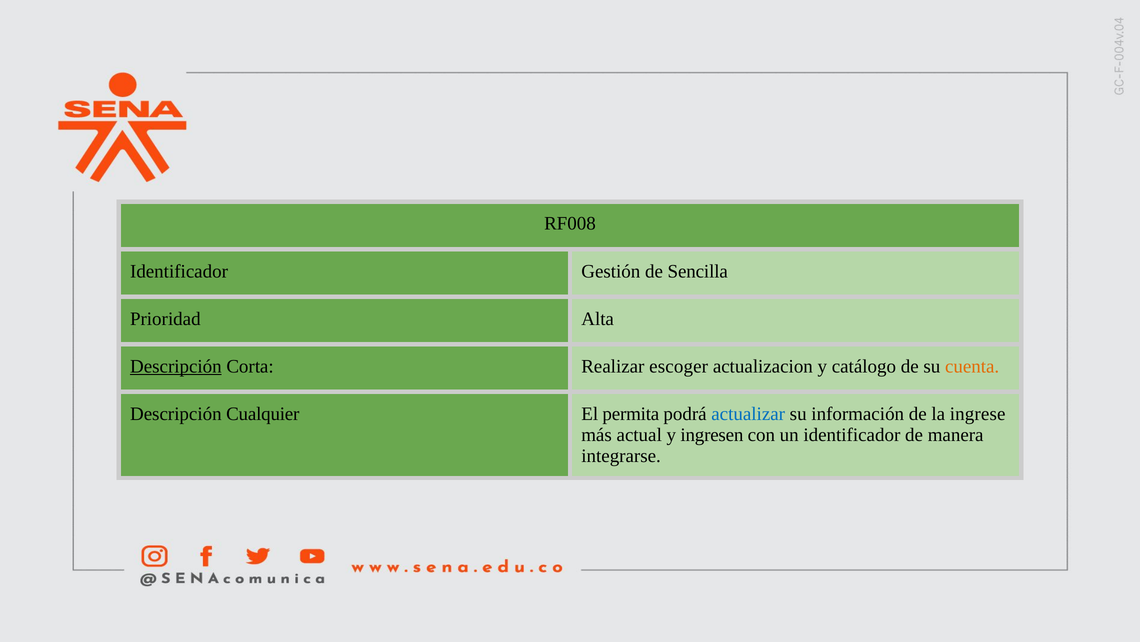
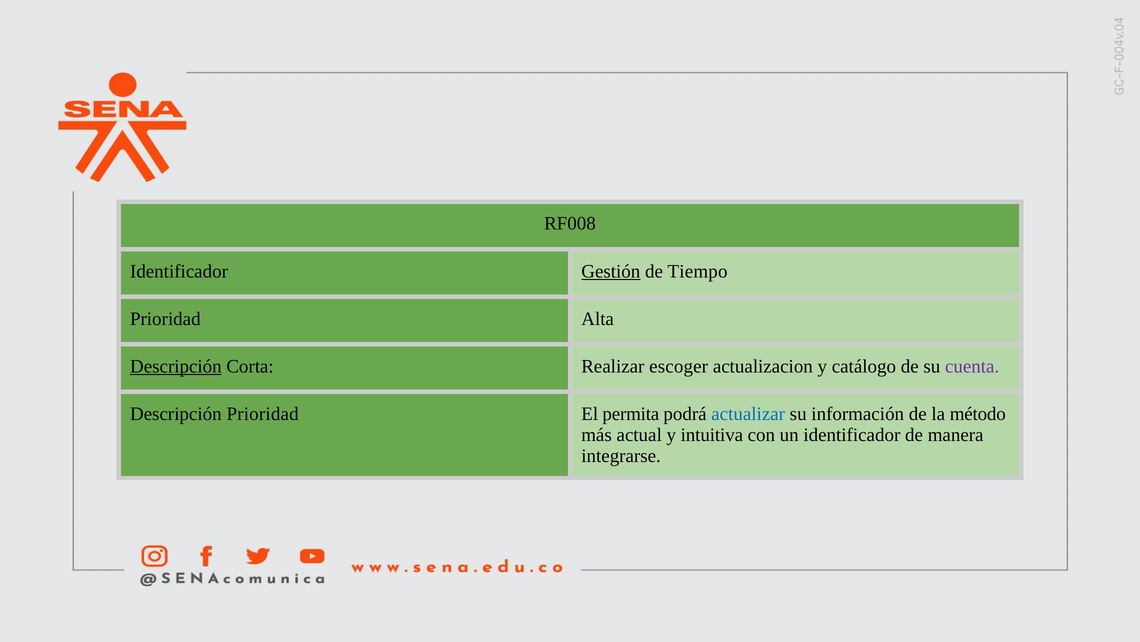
Gestión underline: none -> present (611, 271)
Sencilla: Sencilla -> Tiempo (698, 271)
cuenta colour: orange -> purple (972, 366)
Descripción Cualquier: Cualquier -> Prioridad (263, 413)
ingrese: ingrese -> método (978, 413)
ingresen: ingresen -> intuitiva (712, 434)
